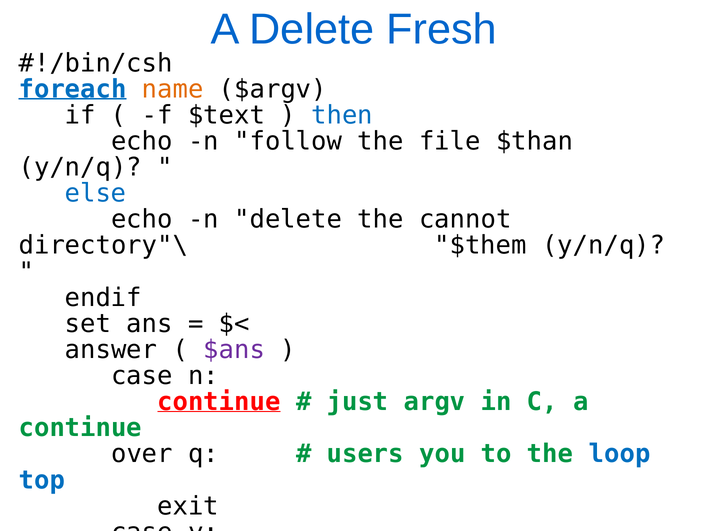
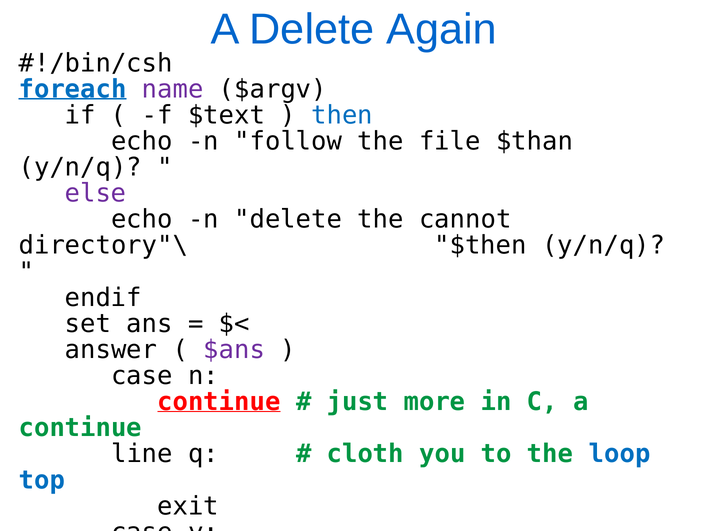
Fresh: Fresh -> Again (442, 30)
name colour: orange -> purple (173, 89)
else colour: blue -> purple (96, 193)
$them: $them -> $then (480, 246)
argv: argv -> more (435, 402)
over: over -> line (142, 454)
users: users -> cloth (365, 454)
